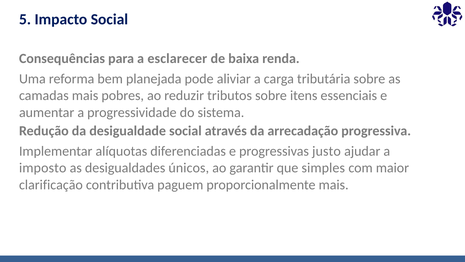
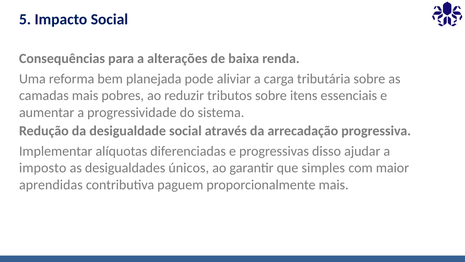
esclarecer: esclarecer -> alterações (177, 59)
justo: justo -> disso (327, 151)
clarificação: clarificação -> aprendidas (51, 184)
